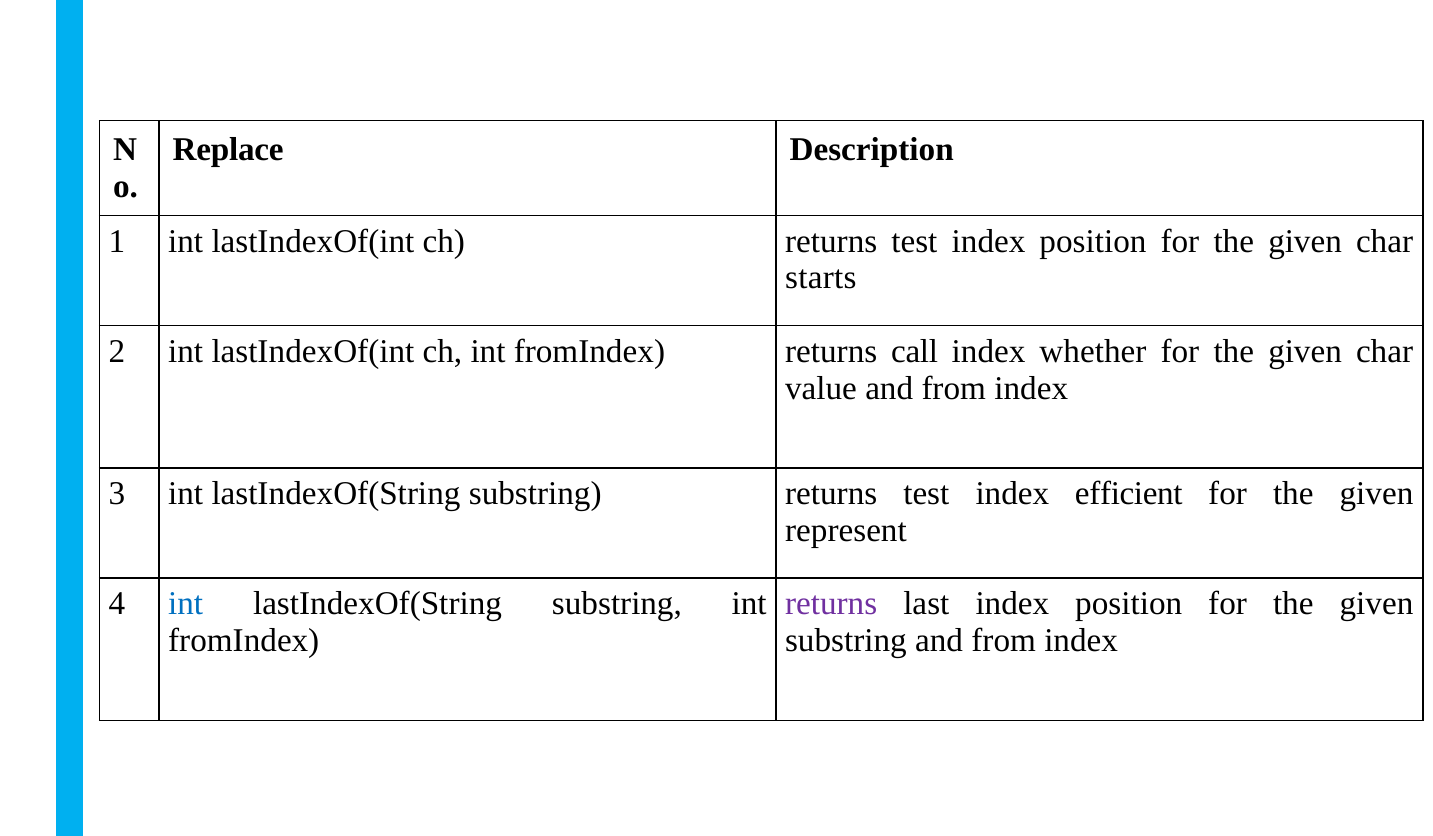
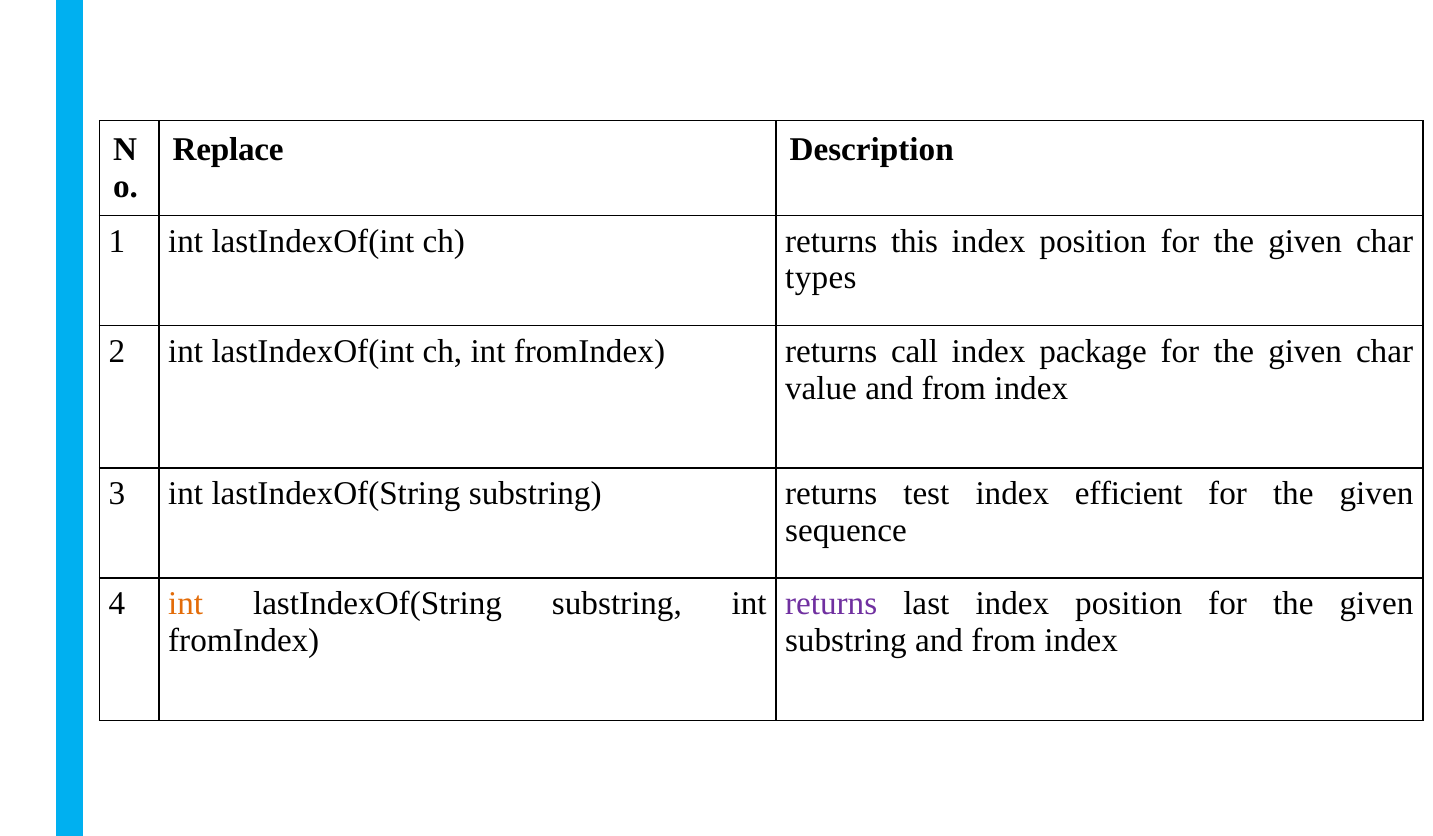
ch returns test: test -> this (915, 241)
starts: starts -> types (821, 278)
whether: whether -> package (1093, 351)
represent: represent -> sequence (846, 530)
int colour: blue -> orange (186, 604)
